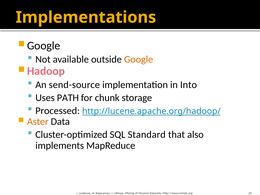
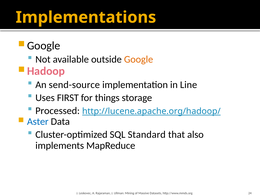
Into: Into -> Line (189, 85)
PATH: PATH -> FIRST (68, 98)
chunk: chunk -> things (107, 98)
Aster colour: orange -> blue (38, 122)
